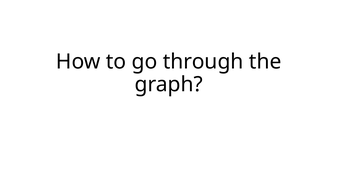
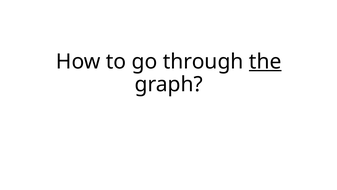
the underline: none -> present (265, 61)
